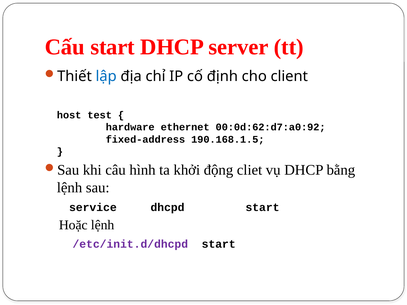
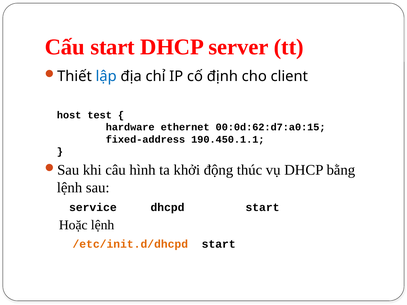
00:0d:62:d7:a0:92: 00:0d:62:d7:a0:92 -> 00:0d:62:d7:a0:15 (271, 127)
190.168.1.5: 190.168.1.5 -> 190.450.1.1 (228, 140)
cliet: cliet -> thúc (250, 170)
/etc/init.d/dhcpd colour: purple -> orange (130, 244)
